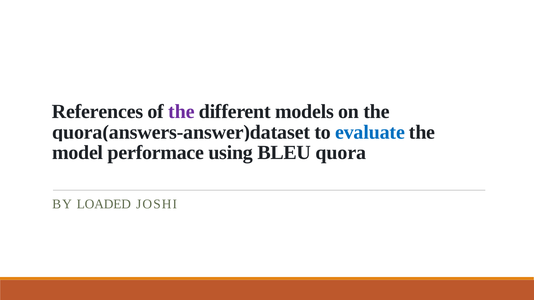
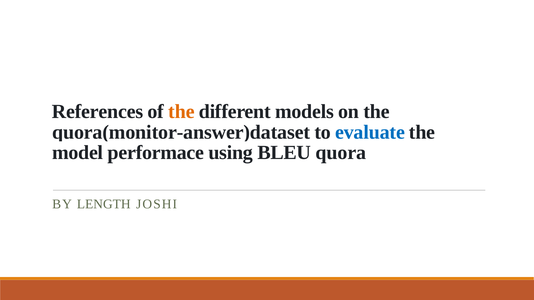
the colour: purple -> orange (181, 112)
quora(answers-answer)dataset: quora(answers-answer)dataset -> quora(monitor-answer)dataset (181, 132)
LOADED: LOADED -> LENGTH (104, 204)
